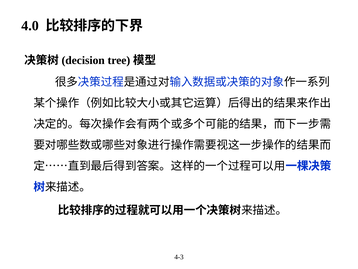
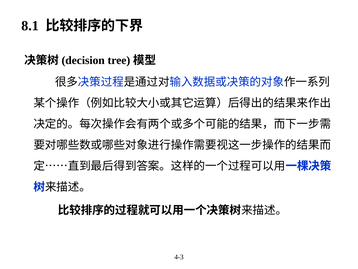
4.0: 4.0 -> 8.1 (30, 26)
